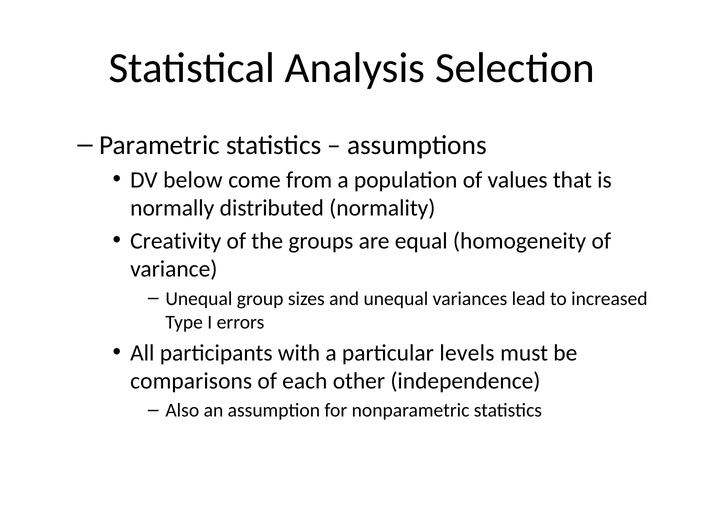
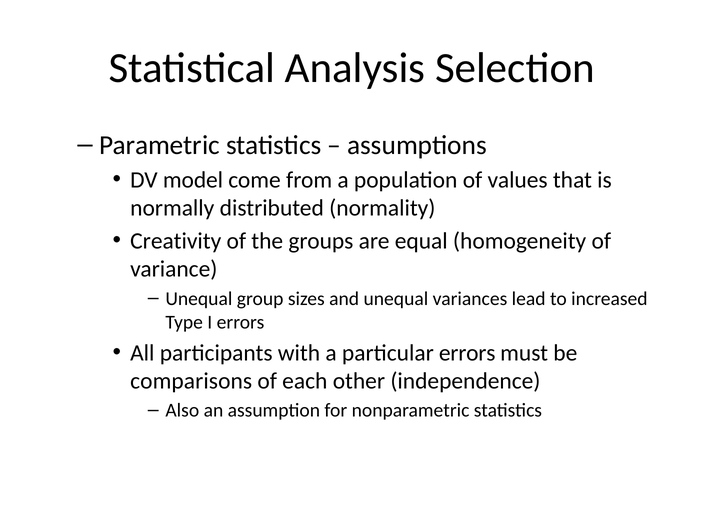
below: below -> model (193, 180)
particular levels: levels -> errors (467, 353)
